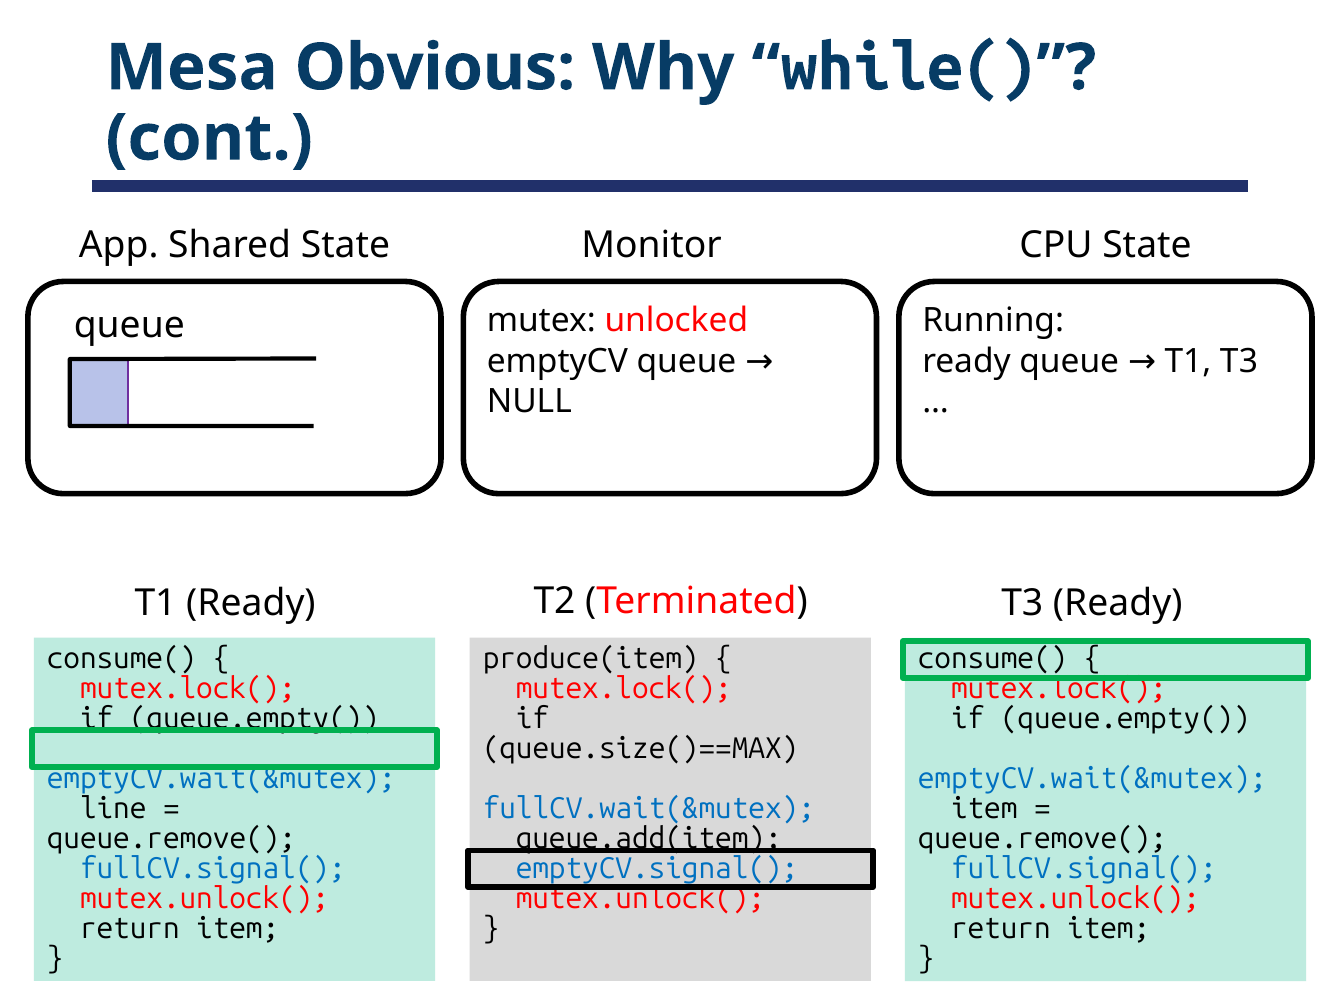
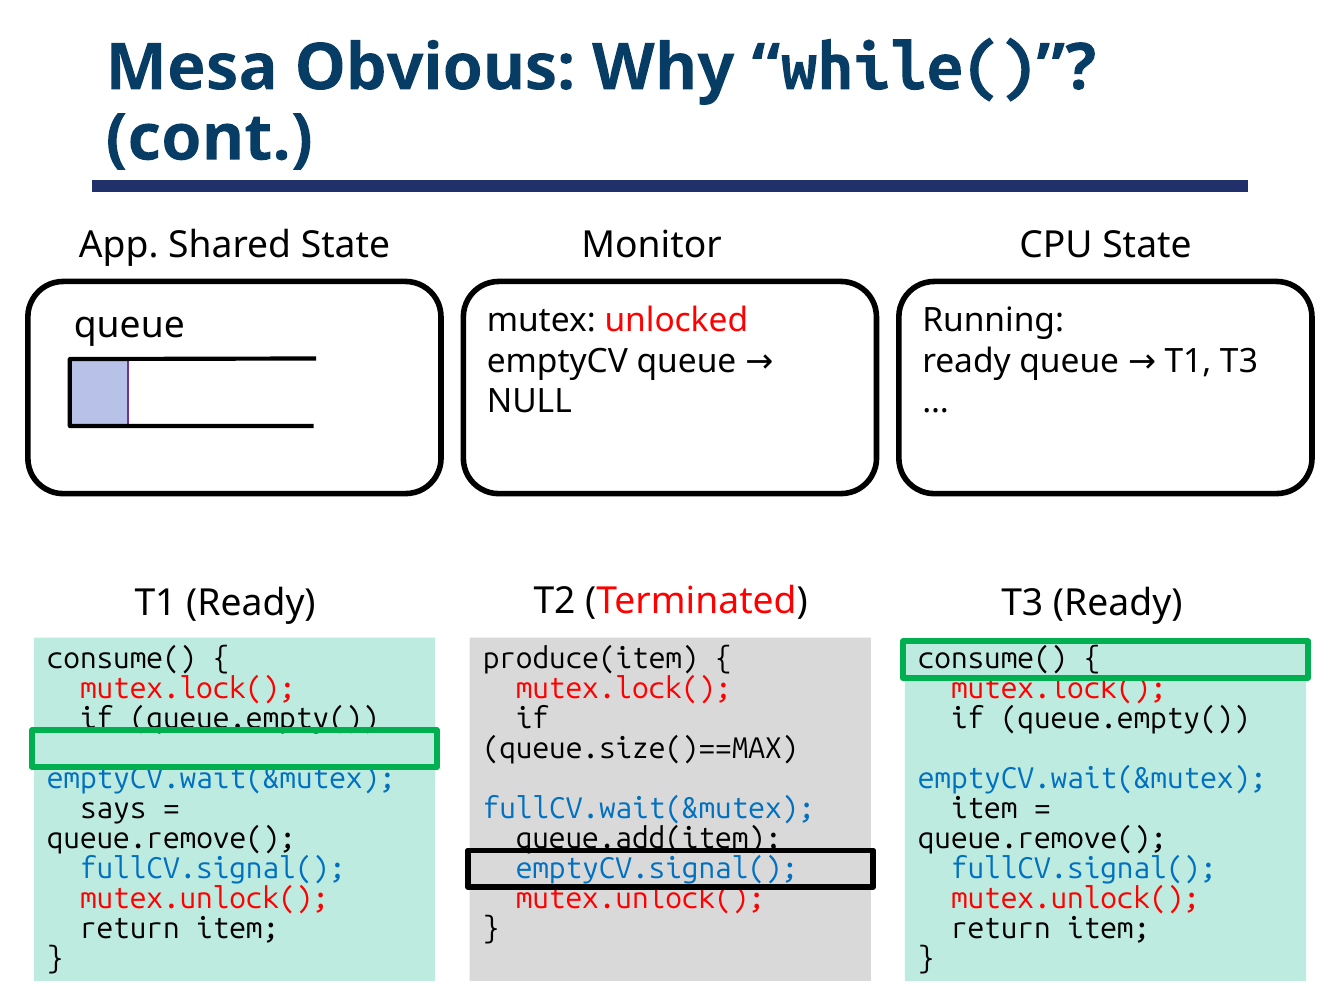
line: line -> says (113, 808)
